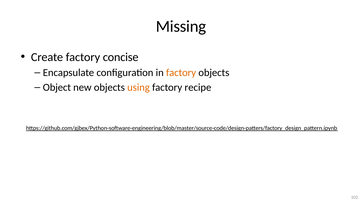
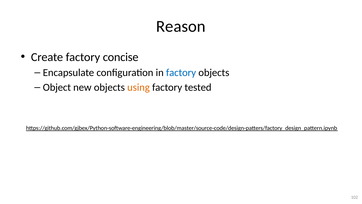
Missing: Missing -> Reason (181, 26)
factory colour: orange -> blue (181, 73)
recipe: recipe -> tested (198, 87)
